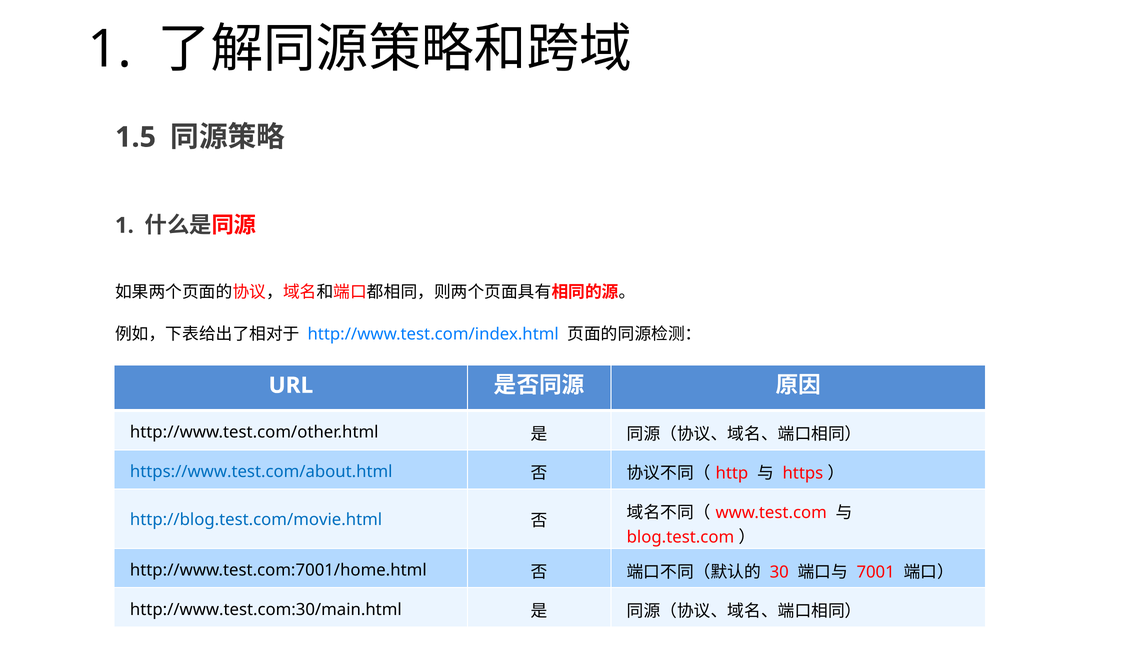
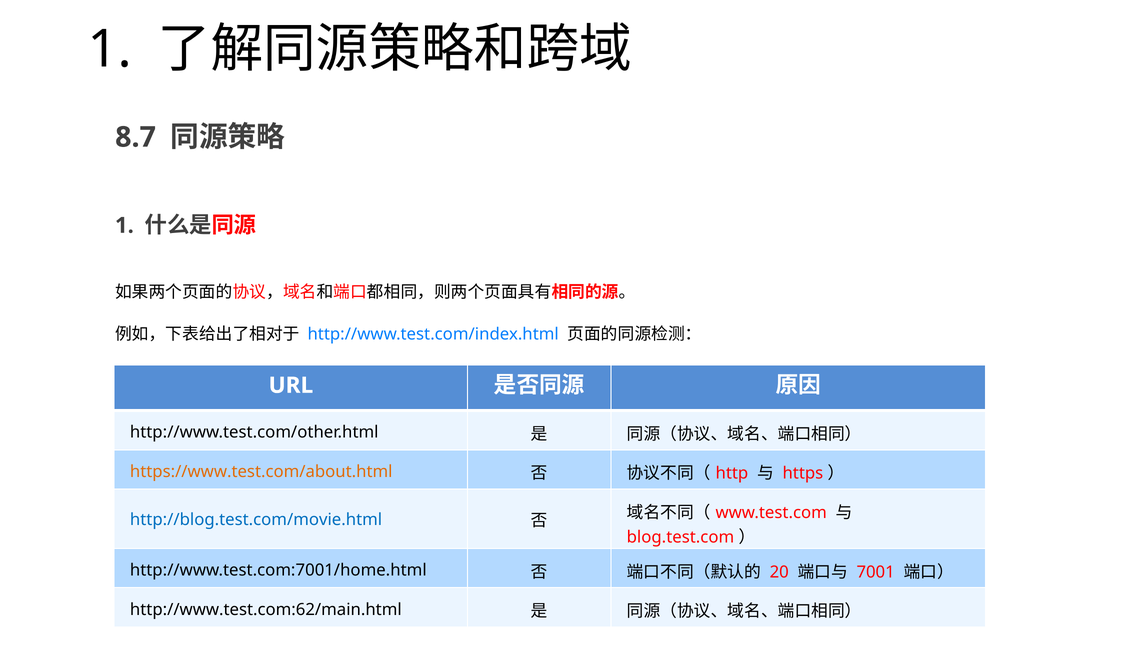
1.5: 1.5 -> 8.7 (136, 137)
https://www.test.com/about.html colour: blue -> orange (261, 472)
30: 30 -> 20 (779, 572)
http://www.test.com:30/main.html: http://www.test.com:30/main.html -> http://www.test.com:62/main.html (266, 609)
